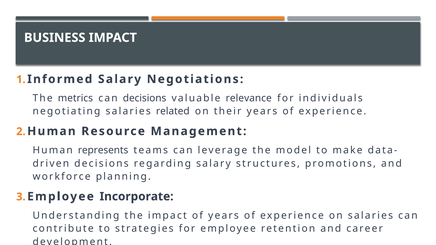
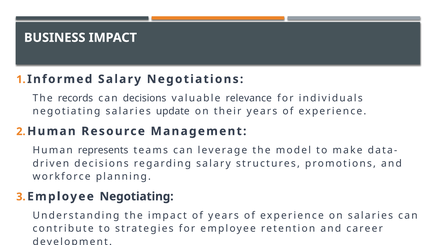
metrics: metrics -> records (76, 98)
related: related -> update (173, 111)
Incorporate: Incorporate -> Negotiating (137, 197)
